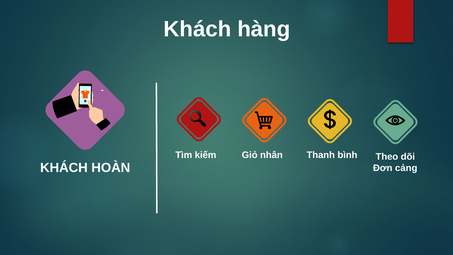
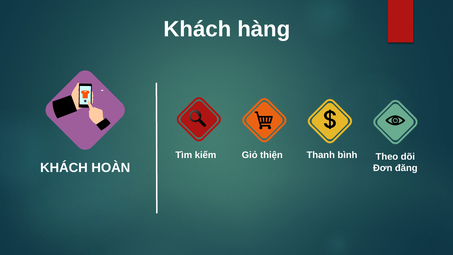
nhân: nhân -> thiện (271, 155)
cảng: cảng -> đăng (406, 168)
